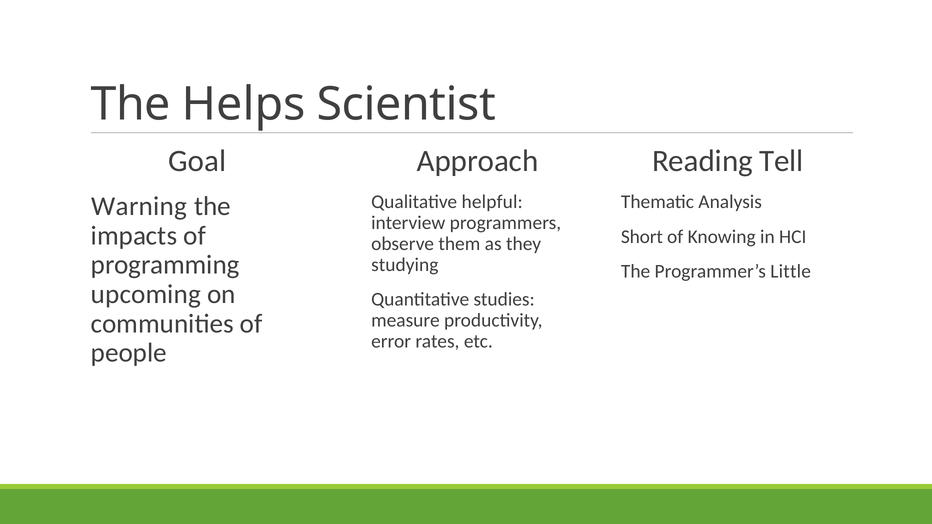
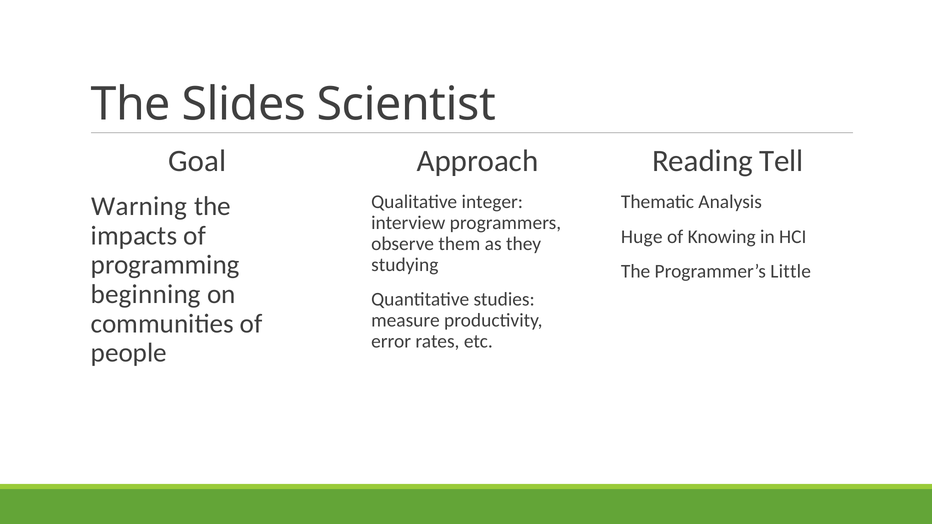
Helps: Helps -> Slides (244, 104)
helpful: helpful -> integer (492, 202)
Short: Short -> Huge (642, 237)
upcoming: upcoming -> beginning (146, 294)
